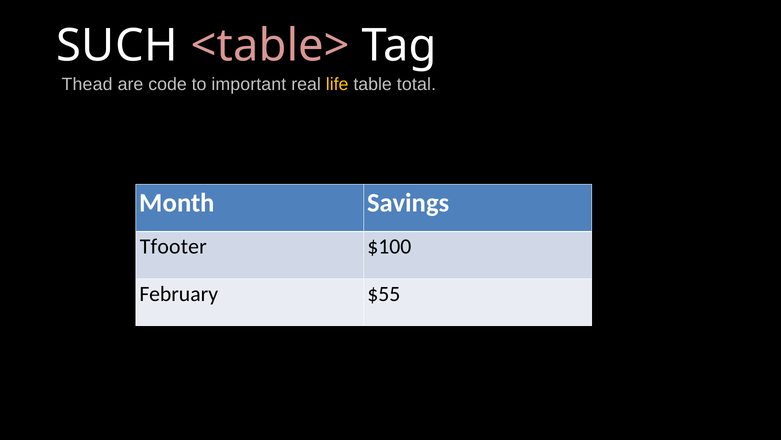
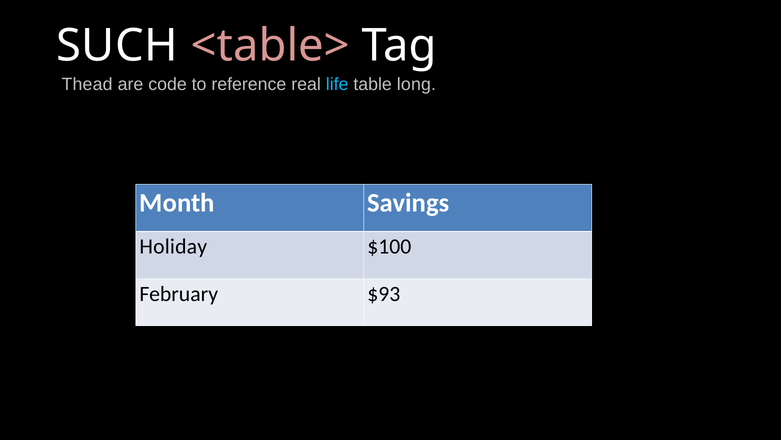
important: important -> reference (249, 84)
life colour: yellow -> light blue (337, 84)
total: total -> long (416, 84)
Tfooter: Tfooter -> Holiday (173, 246)
$55: $55 -> $93 (384, 293)
